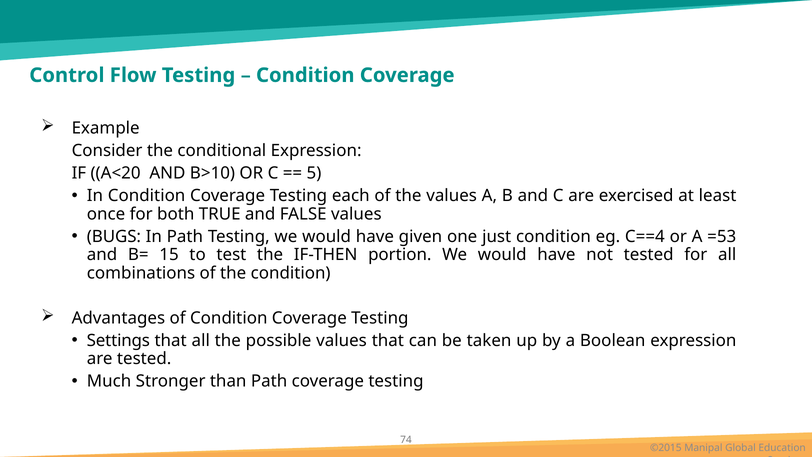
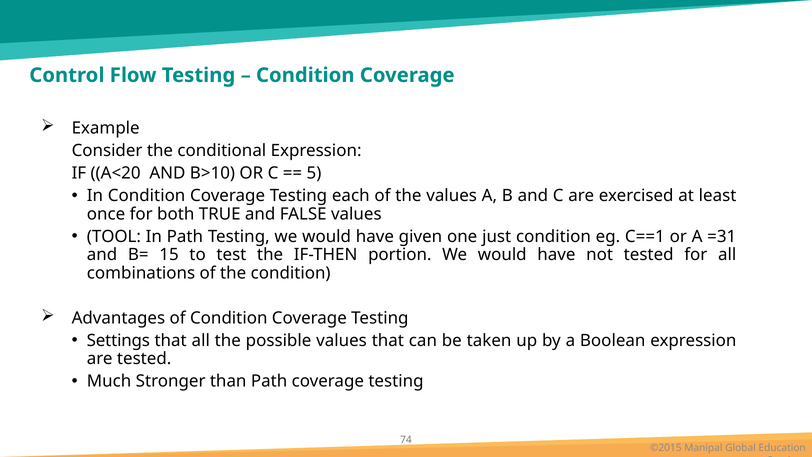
BUGS: BUGS -> TOOL (114, 236)
C==4: C==4 -> C==1 (645, 236)
=53: =53 -> =31 (722, 236)
